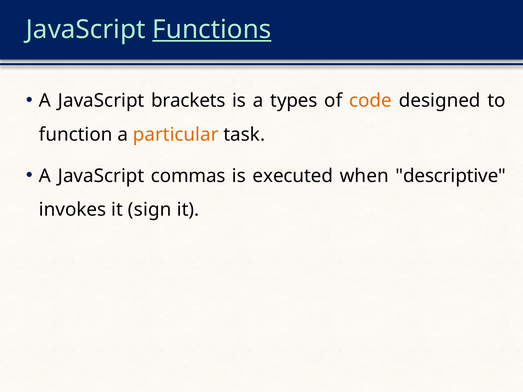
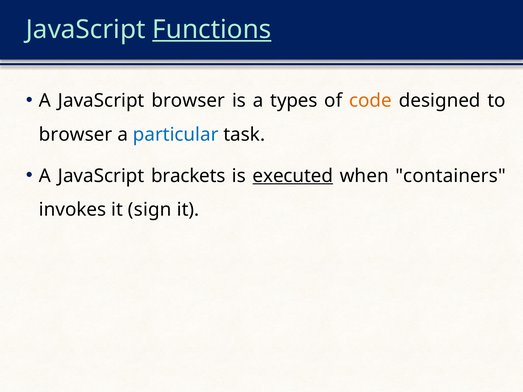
JavaScript brackets: brackets -> browser (188, 101)
function: function -> browser (76, 135)
particular colour: orange -> blue (176, 135)
commas: commas -> brackets (188, 176)
executed underline: none -> present (293, 176)
descriptive: descriptive -> containers (451, 176)
